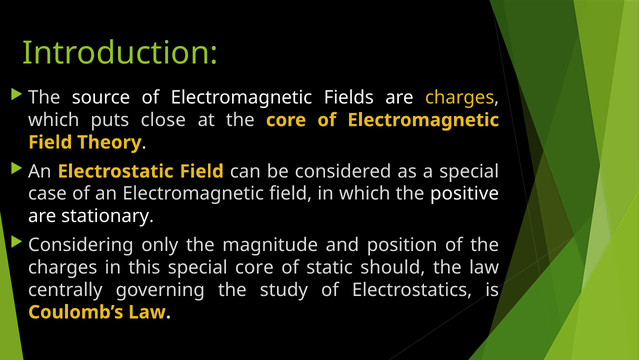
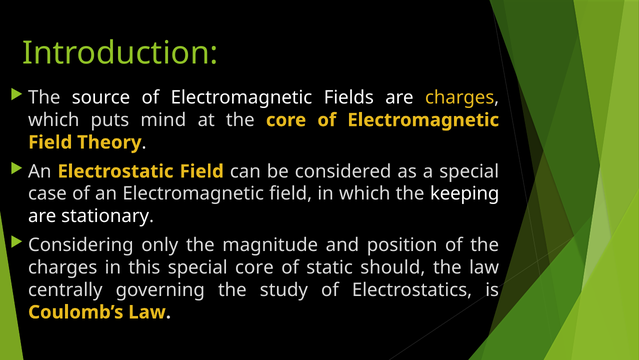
close: close -> mind (163, 120)
positive: positive -> keeping (465, 193)
